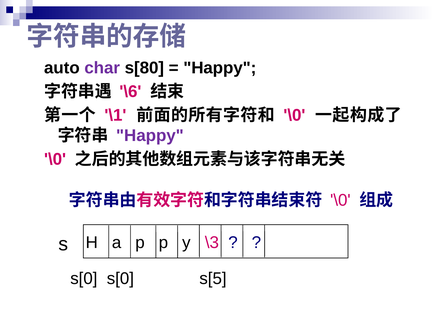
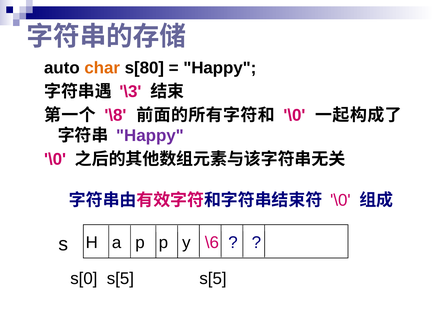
char colour: purple -> orange (102, 68)
\6: \6 -> \3 (131, 92)
\1: \1 -> \8 (116, 115)
\3: \3 -> \6 (212, 243)
s[0 s[0: s[0 -> s[5 (120, 279)
